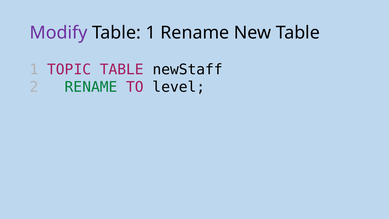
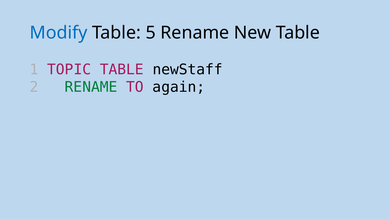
Modify colour: purple -> blue (59, 33)
1: 1 -> 5 (151, 33)
level: level -> again (179, 87)
